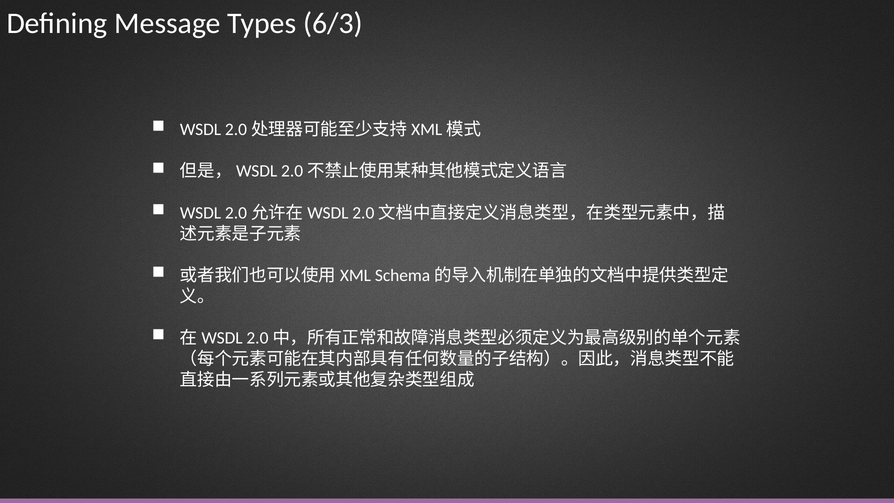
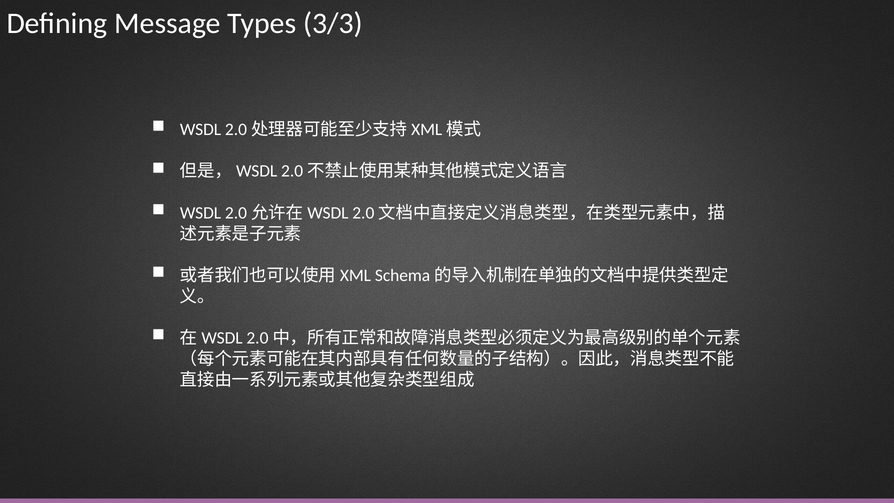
6/3: 6/3 -> 3/3 (333, 23)
